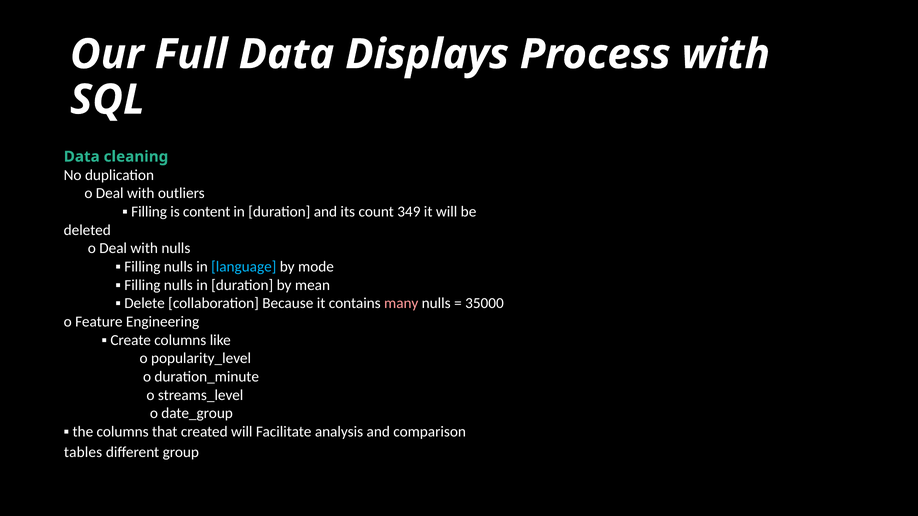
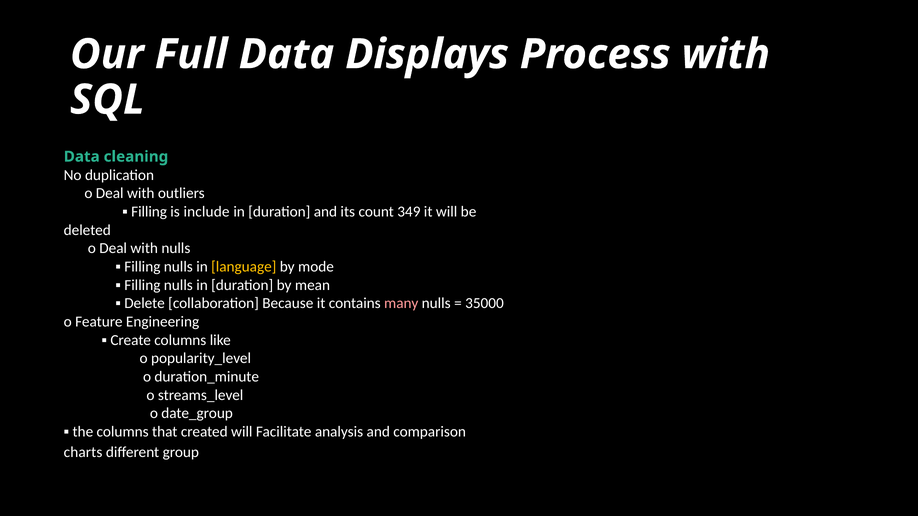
content: content -> include (207, 212)
language colour: light blue -> yellow (244, 267)
tables: tables -> charts (83, 452)
